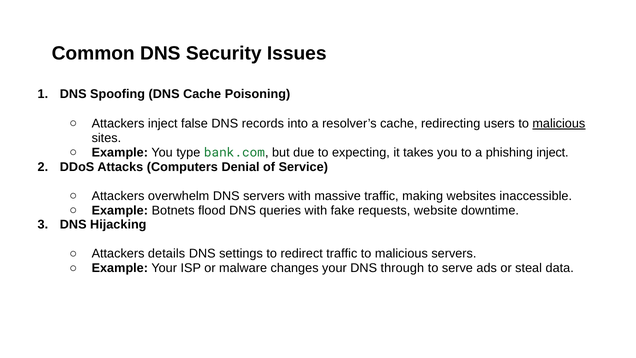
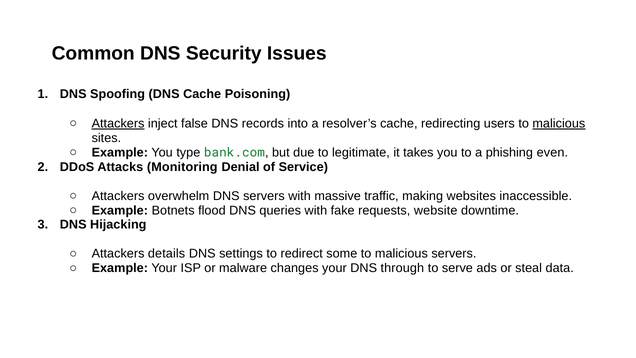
Attackers underline: none -> present (118, 124)
expecting: expecting -> legitimate (361, 152)
phishing inject: inject -> even (552, 152)
Computers: Computers -> Monitoring (182, 167)
redirect traffic: traffic -> some (342, 254)
